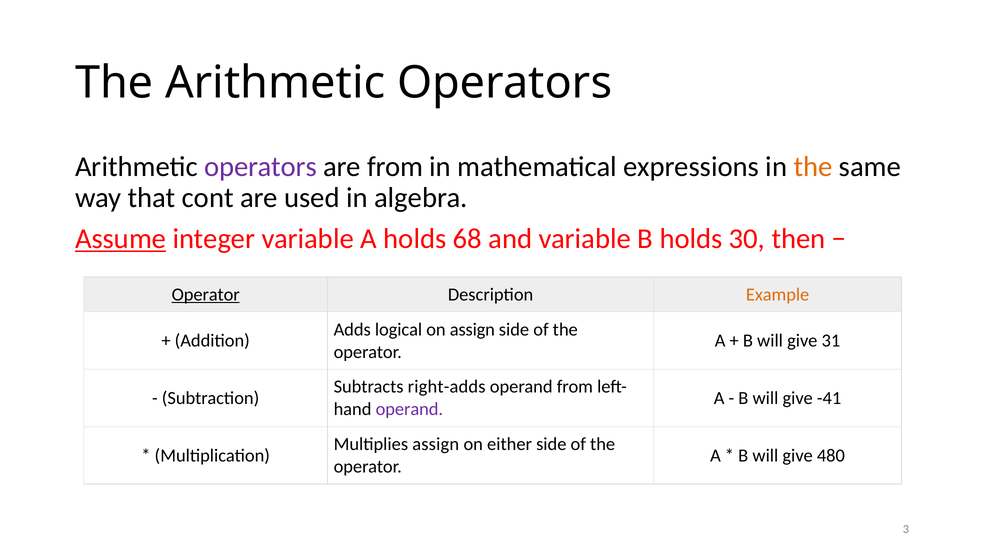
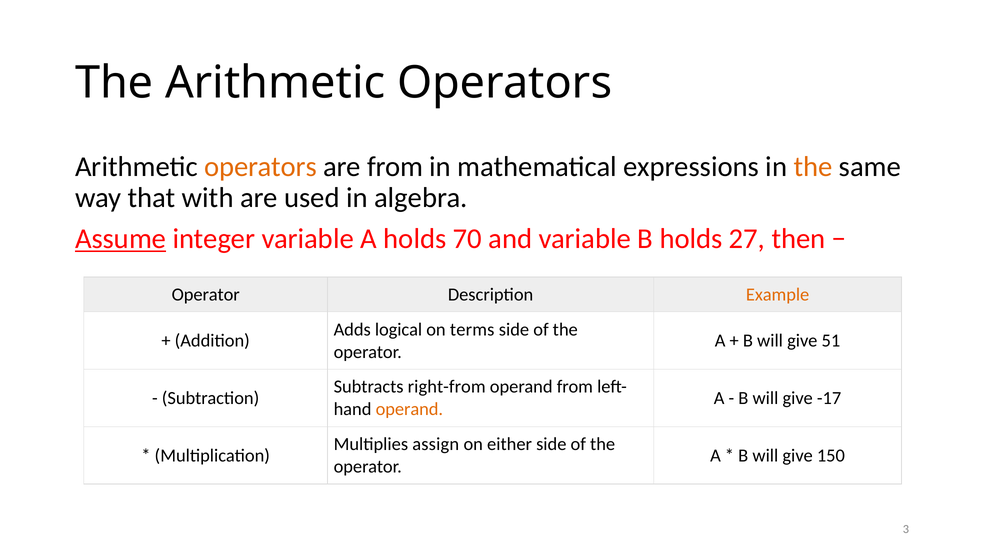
operators colour: purple -> orange (261, 166)
cont: cont -> with (208, 197)
68: 68 -> 70 (467, 239)
30: 30 -> 27 (747, 239)
Operator underline: present -> none (206, 294)
on assign: assign -> terms (472, 329)
31: 31 -> 51 (831, 340)
right-adds: right-adds -> right-from (447, 387)
-41: -41 -> -17 (829, 398)
operand colour: purple -> orange (409, 409)
480: 480 -> 150 (831, 455)
